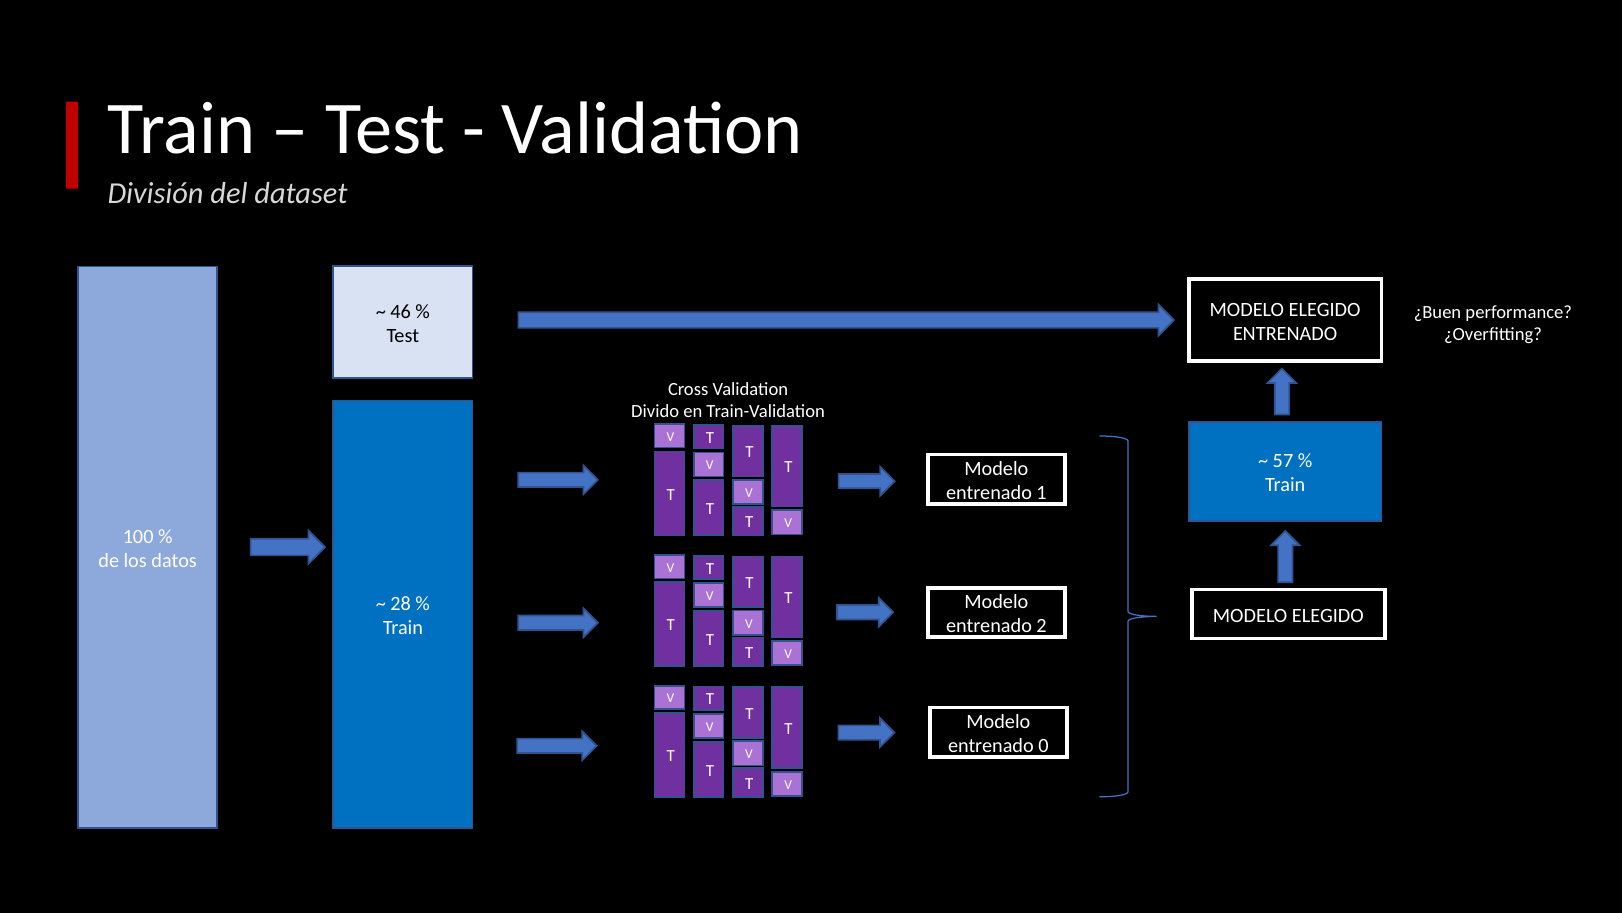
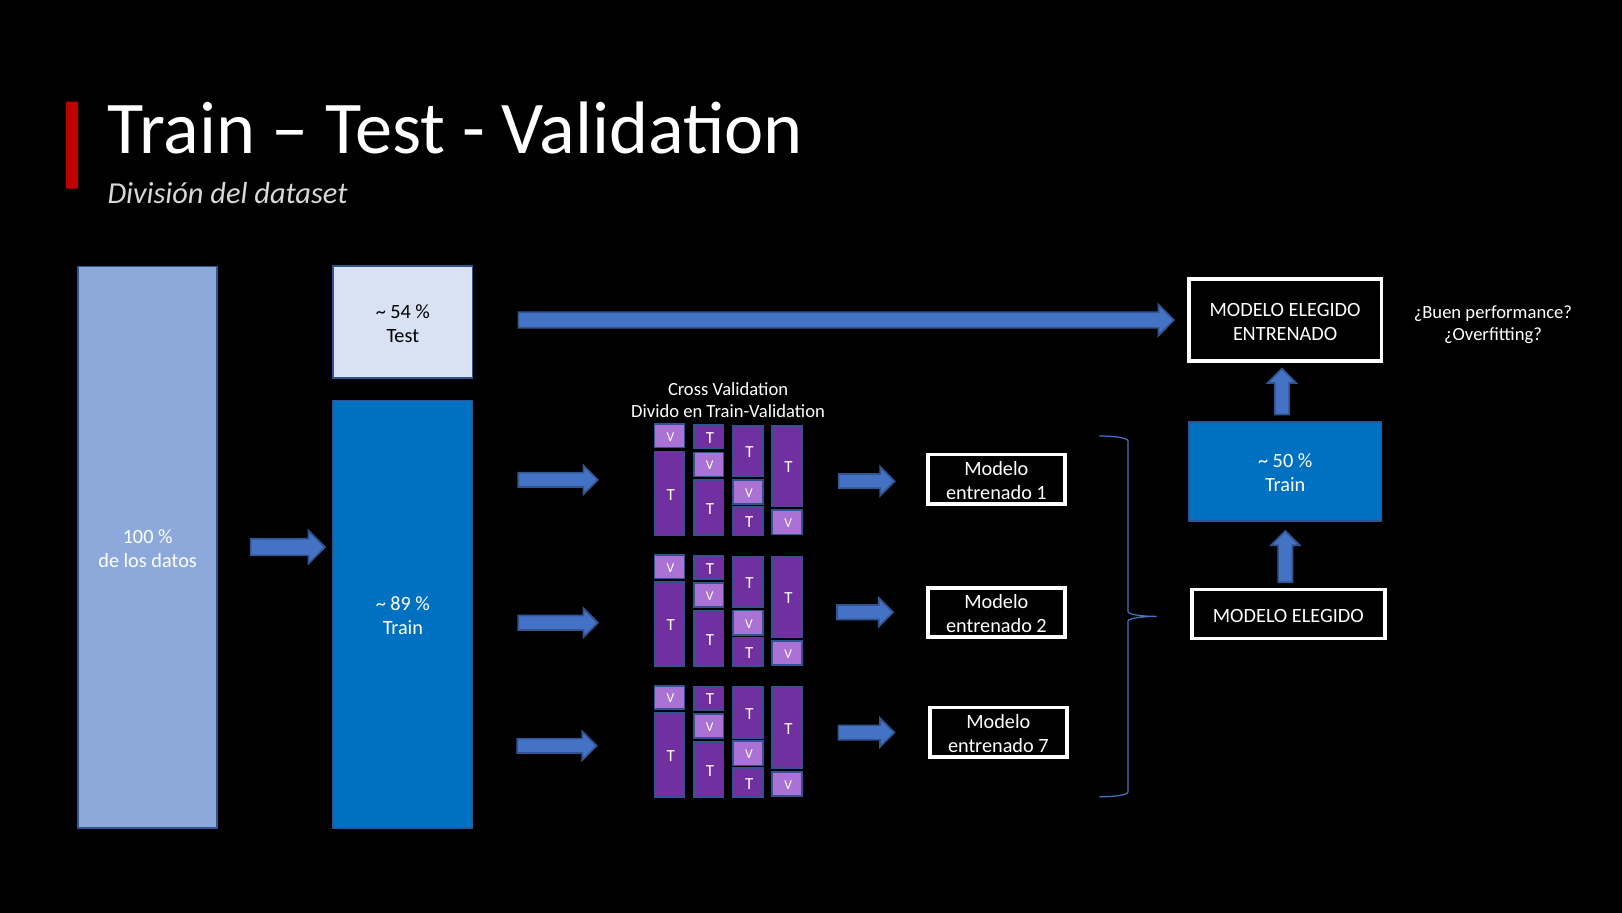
46: 46 -> 54 (401, 311)
57: 57 -> 50 (1283, 460)
28: 28 -> 89 (401, 603)
0: 0 -> 7 (1043, 745)
